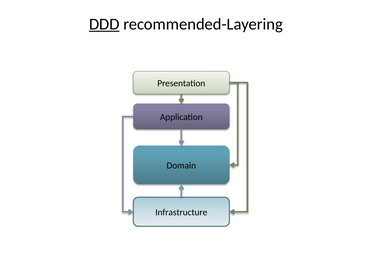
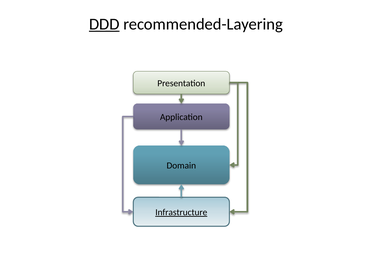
Infrastructure underline: none -> present (181, 212)
